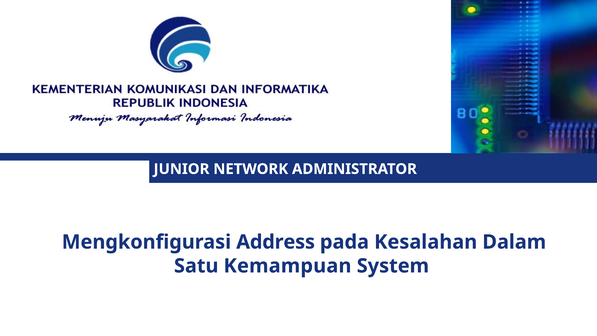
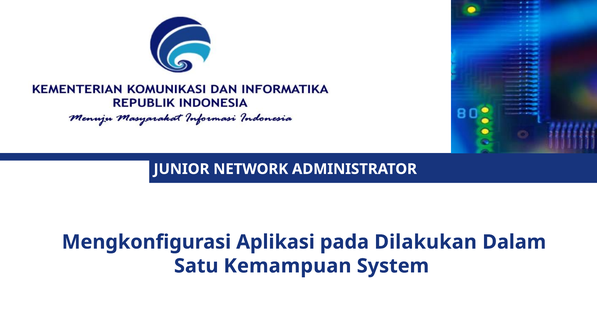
Address: Address -> Aplikasi (276, 242)
Kesalahan: Kesalahan -> Dilakukan (426, 242)
